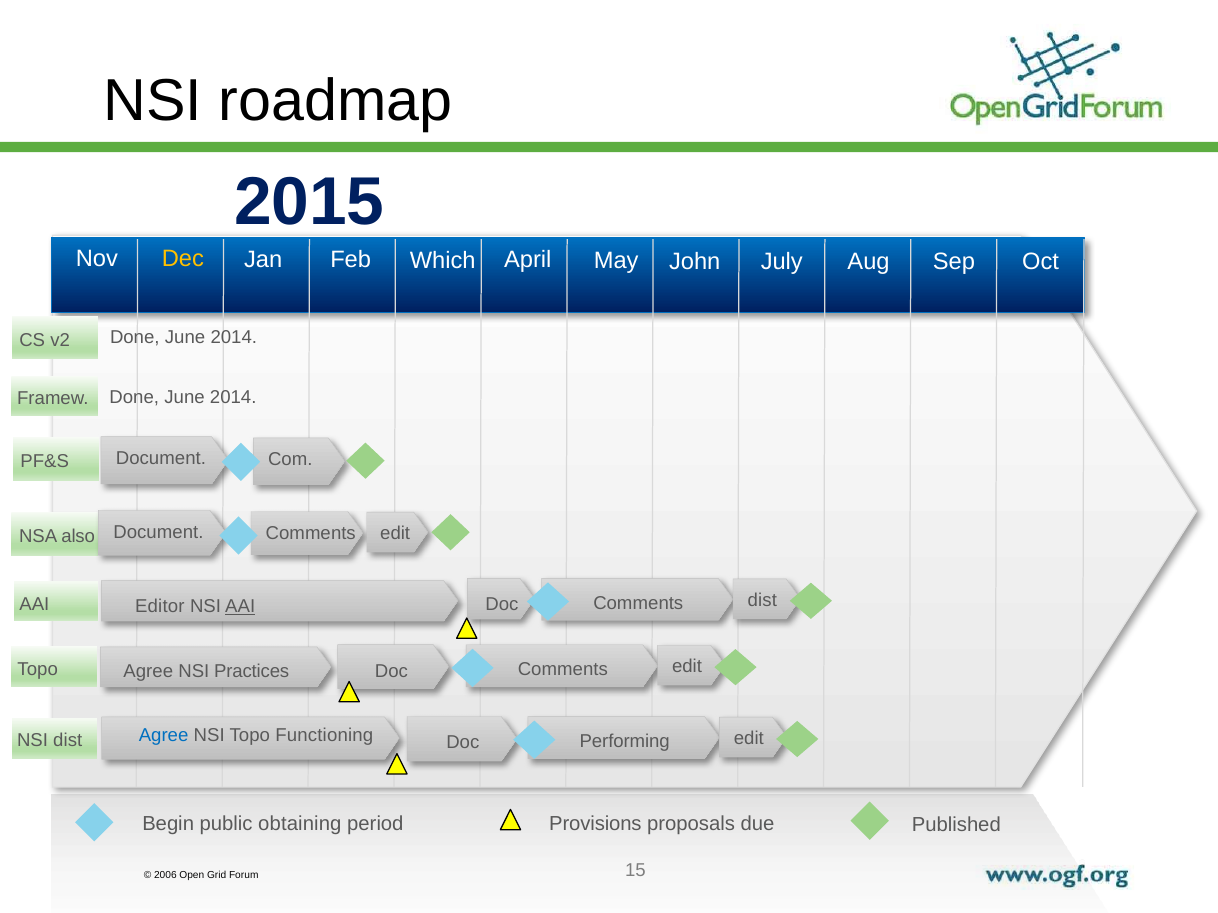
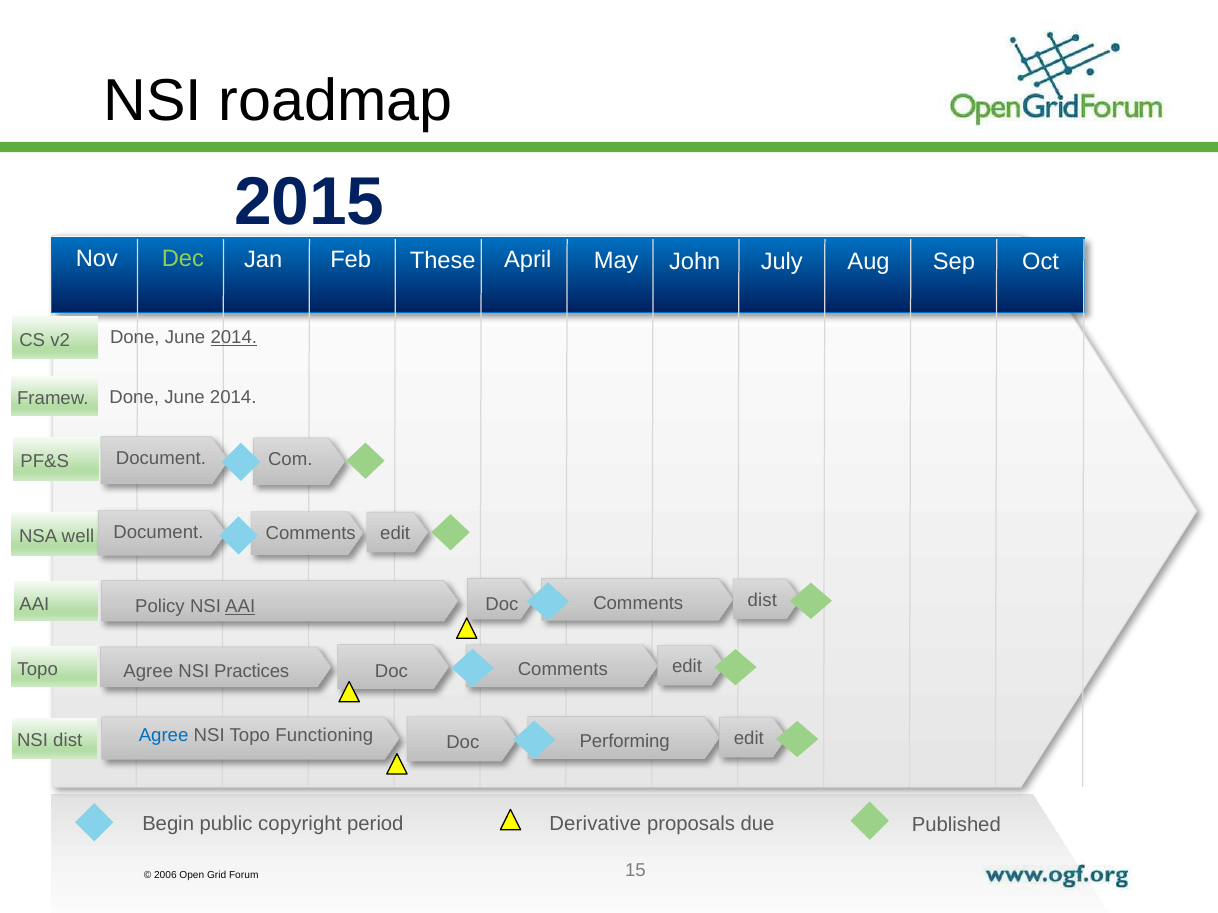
Dec colour: yellow -> light green (183, 258)
Which: Which -> These (443, 261)
2014 underline: none -> present (234, 337)
also: also -> well (78, 536)
Editor: Editor -> Policy (160, 607)
obtaining: obtaining -> copyright (300, 824)
Provisions: Provisions -> Derivative (595, 825)
